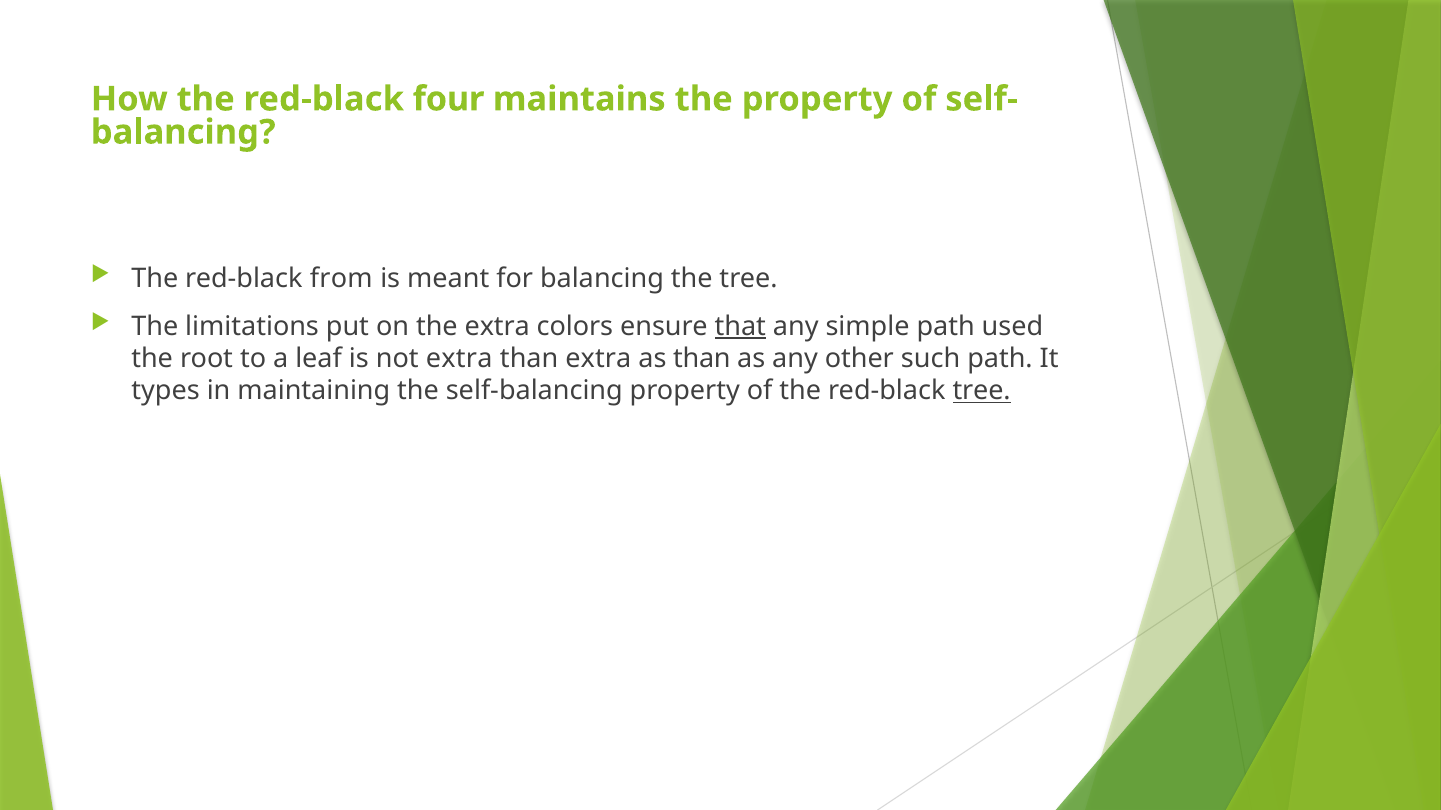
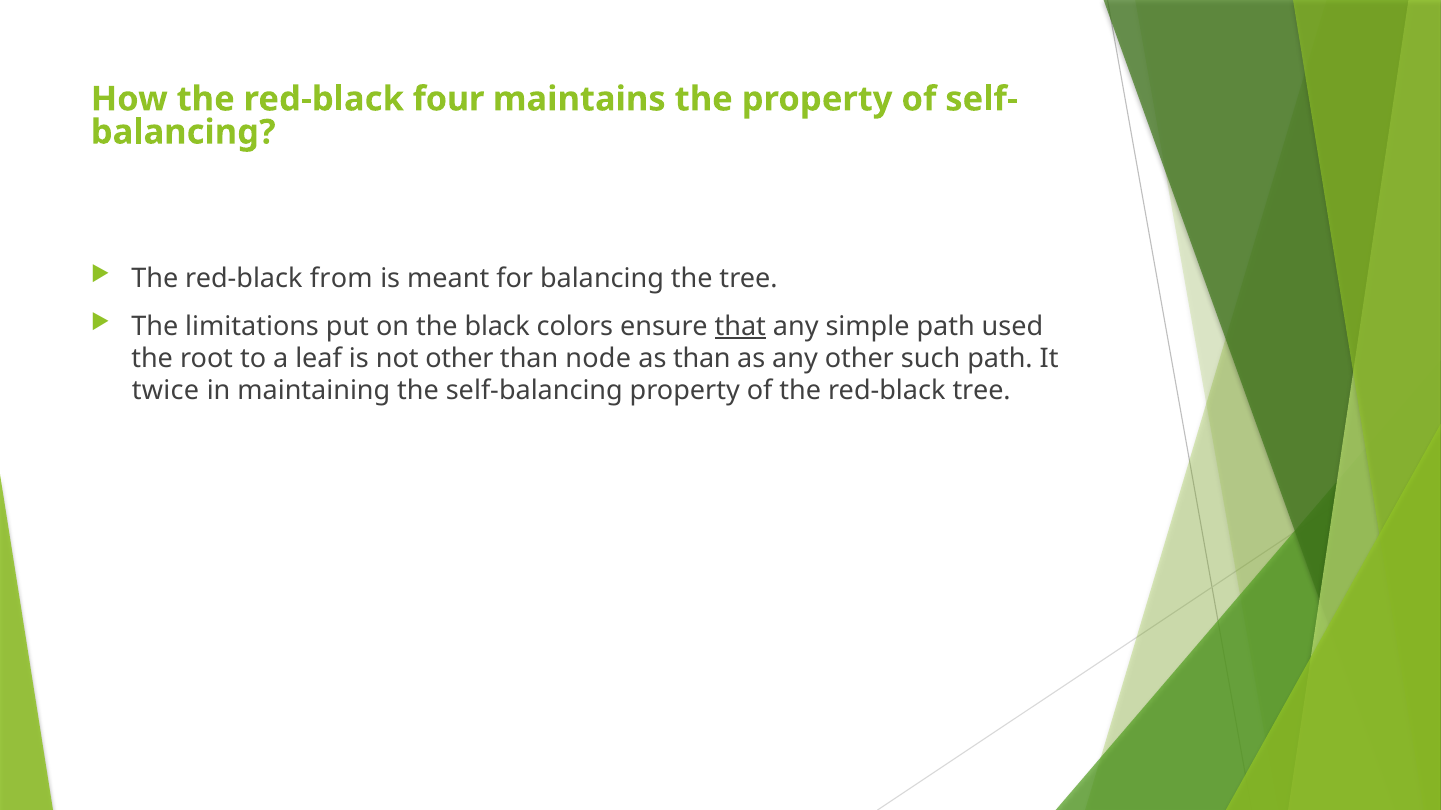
the extra: extra -> black (497, 326)
not extra: extra -> other (459, 359)
than extra: extra -> node (598, 359)
types: types -> twice (165, 391)
tree underline: present -> none (982, 391)
